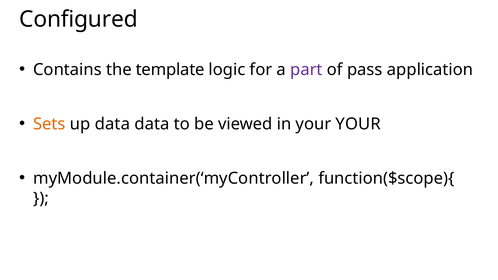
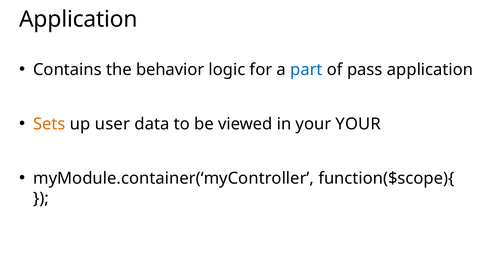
Configured: Configured -> Application (78, 19)
template: template -> behavior (170, 70)
part colour: purple -> blue (306, 70)
up data: data -> user (112, 124)
